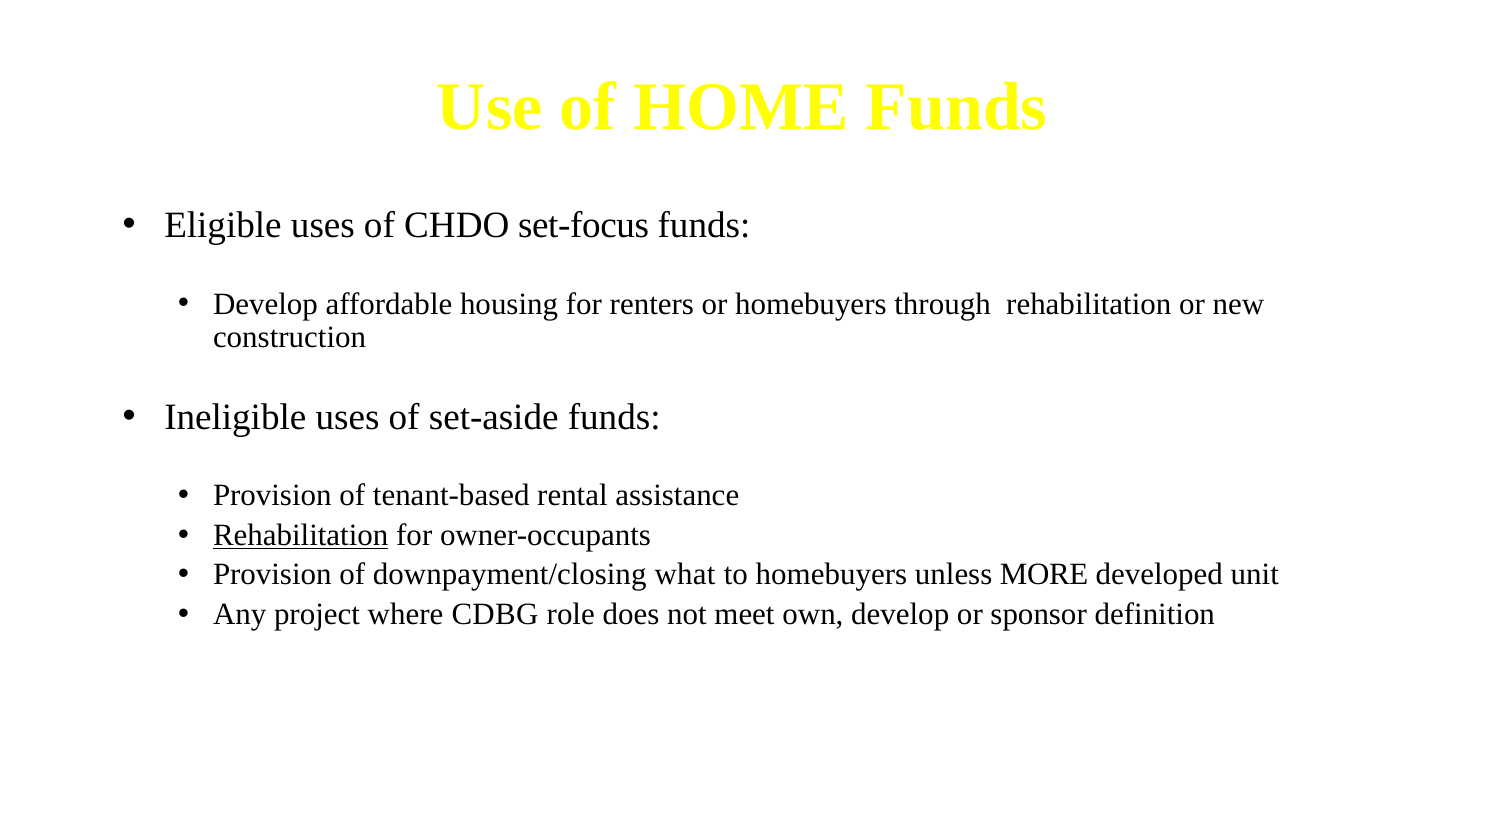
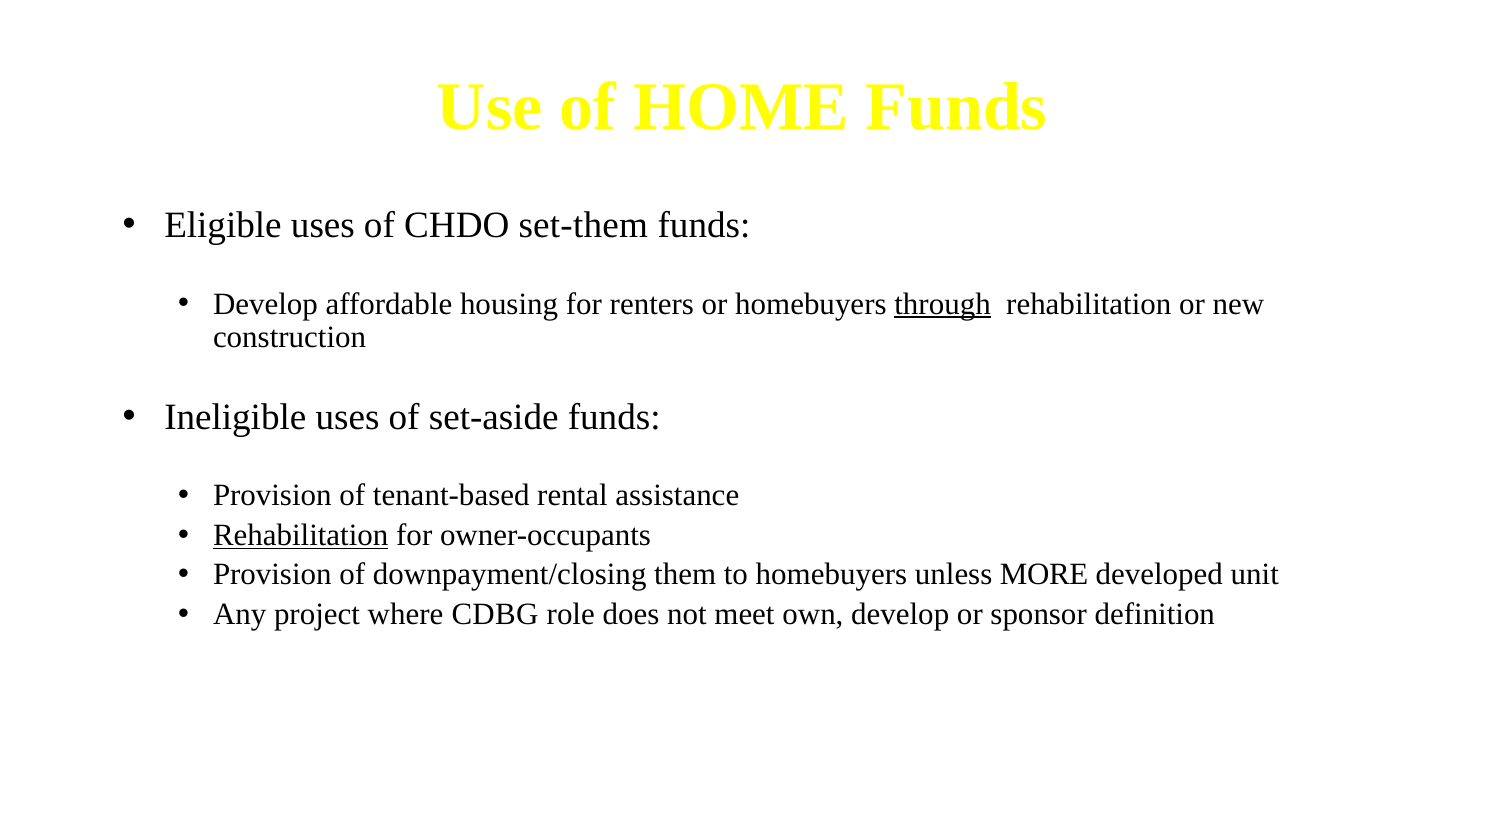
set-focus: set-focus -> set-them (583, 225)
through underline: none -> present (943, 304)
what: what -> them (685, 575)
